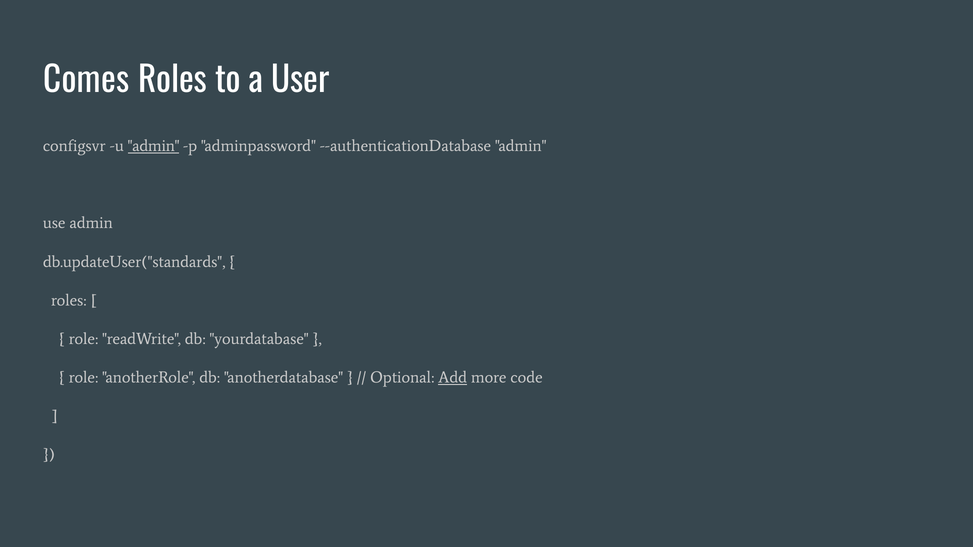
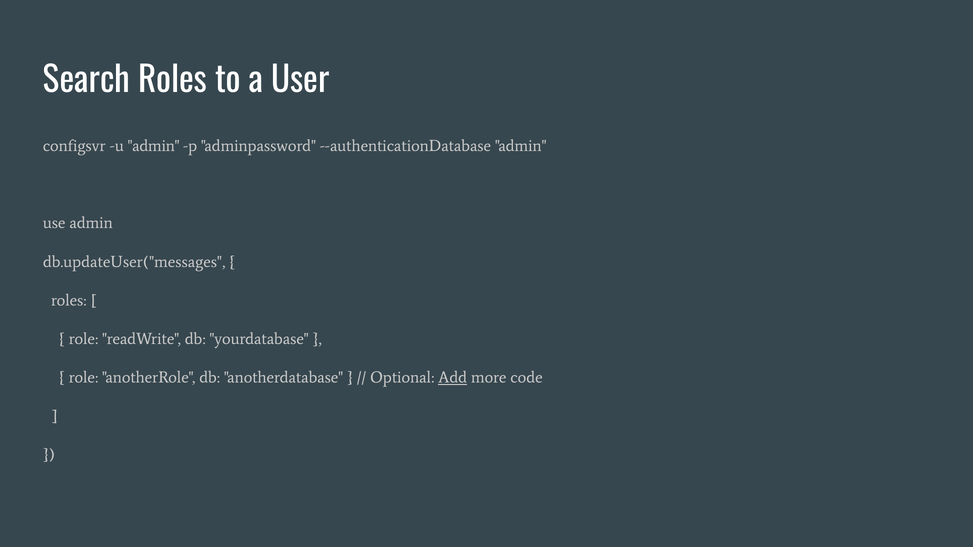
Comes: Comes -> Search (87, 81)
admin underline: present -> none (154, 146)
db.updateUser("standards: db.updateUser("standards -> db.updateUser("messages (134, 262)
